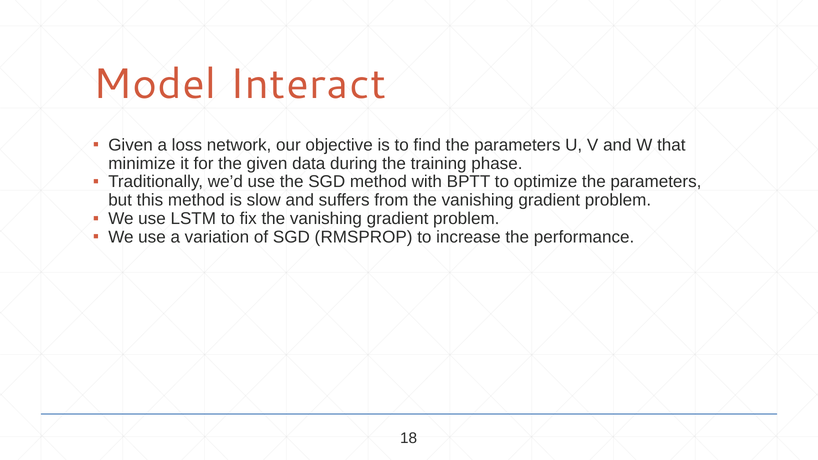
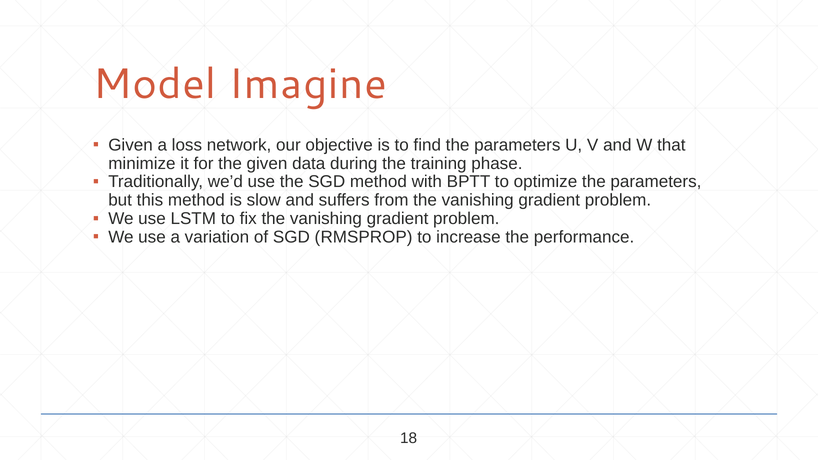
Interact: Interact -> Imagine (308, 84)
